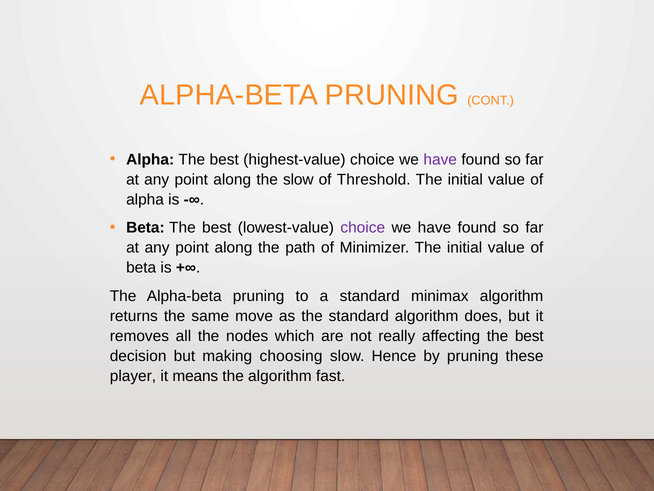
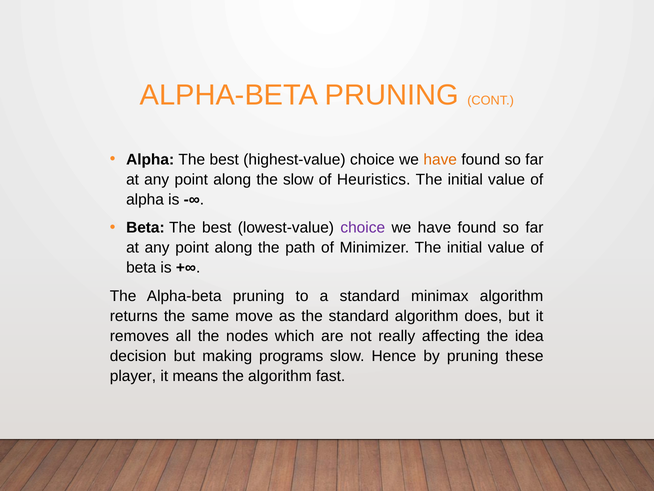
have colour: purple -> orange (440, 159)
Threshold: Threshold -> Heuristics (374, 179)
affecting the best: best -> idea (529, 336)
choosing: choosing -> programs (291, 356)
